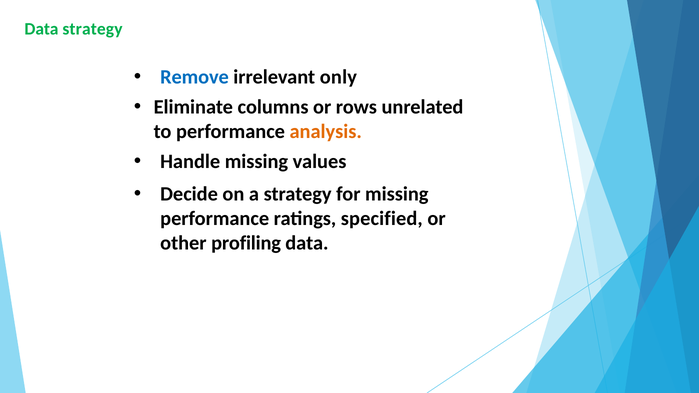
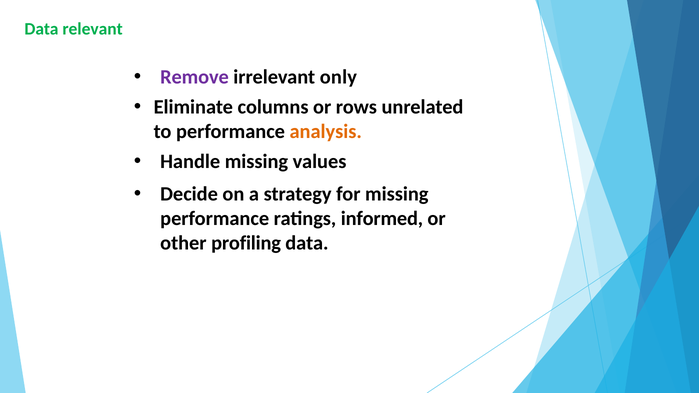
Data strategy: strategy -> relevant (93, 29)
Remove colour: blue -> purple (195, 77)
specified: specified -> informed (382, 219)
